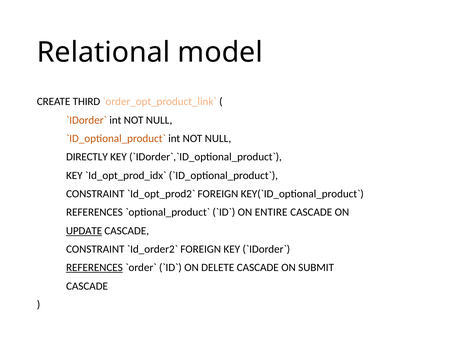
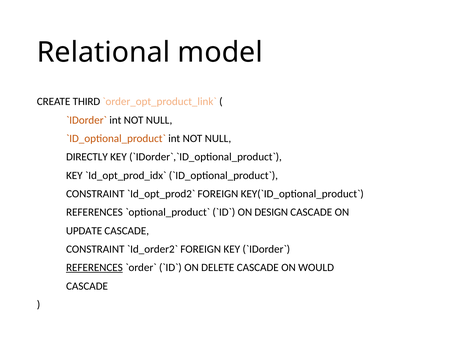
ENTIRE: ENTIRE -> DESIGN (271, 212)
UPDATE underline: present -> none (84, 231)
SUBMIT: SUBMIT -> WOULD (316, 268)
